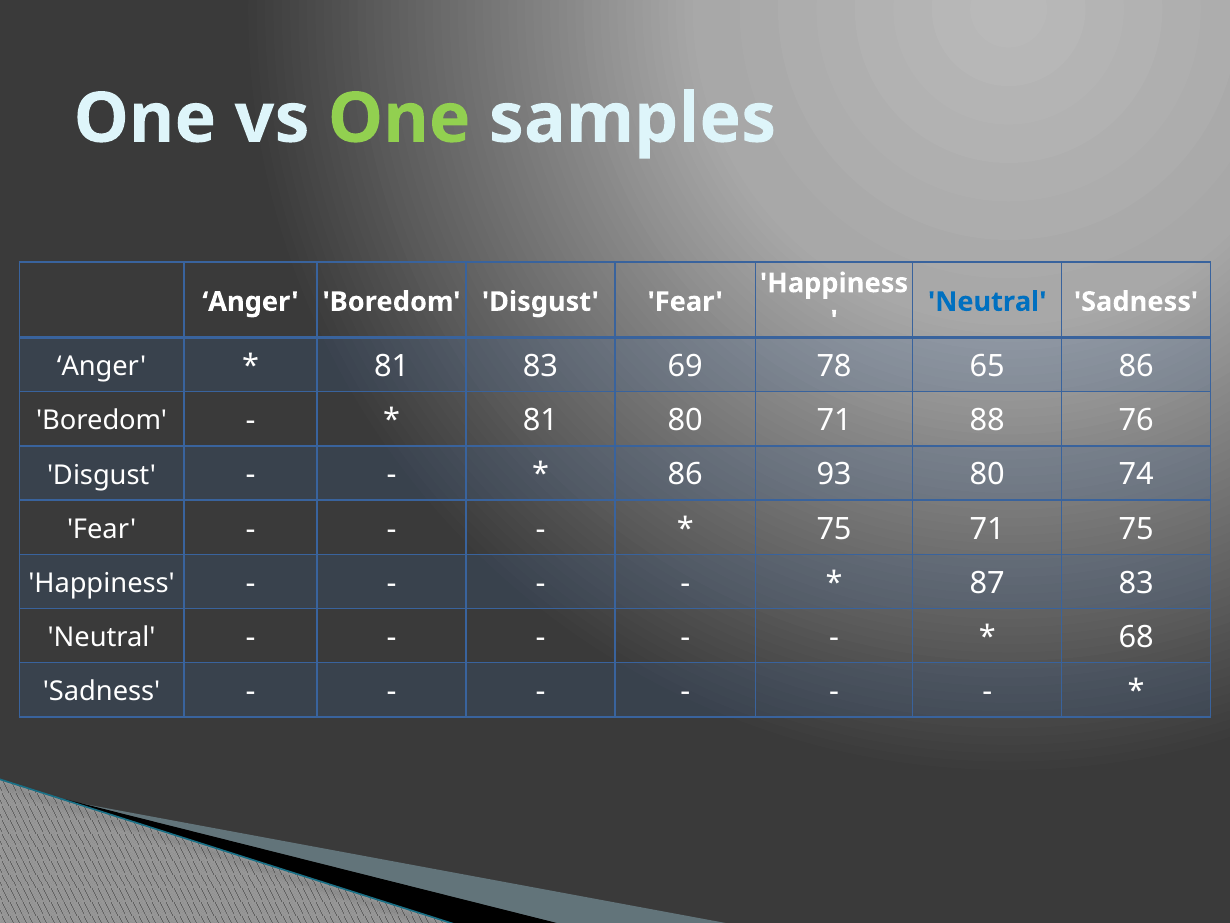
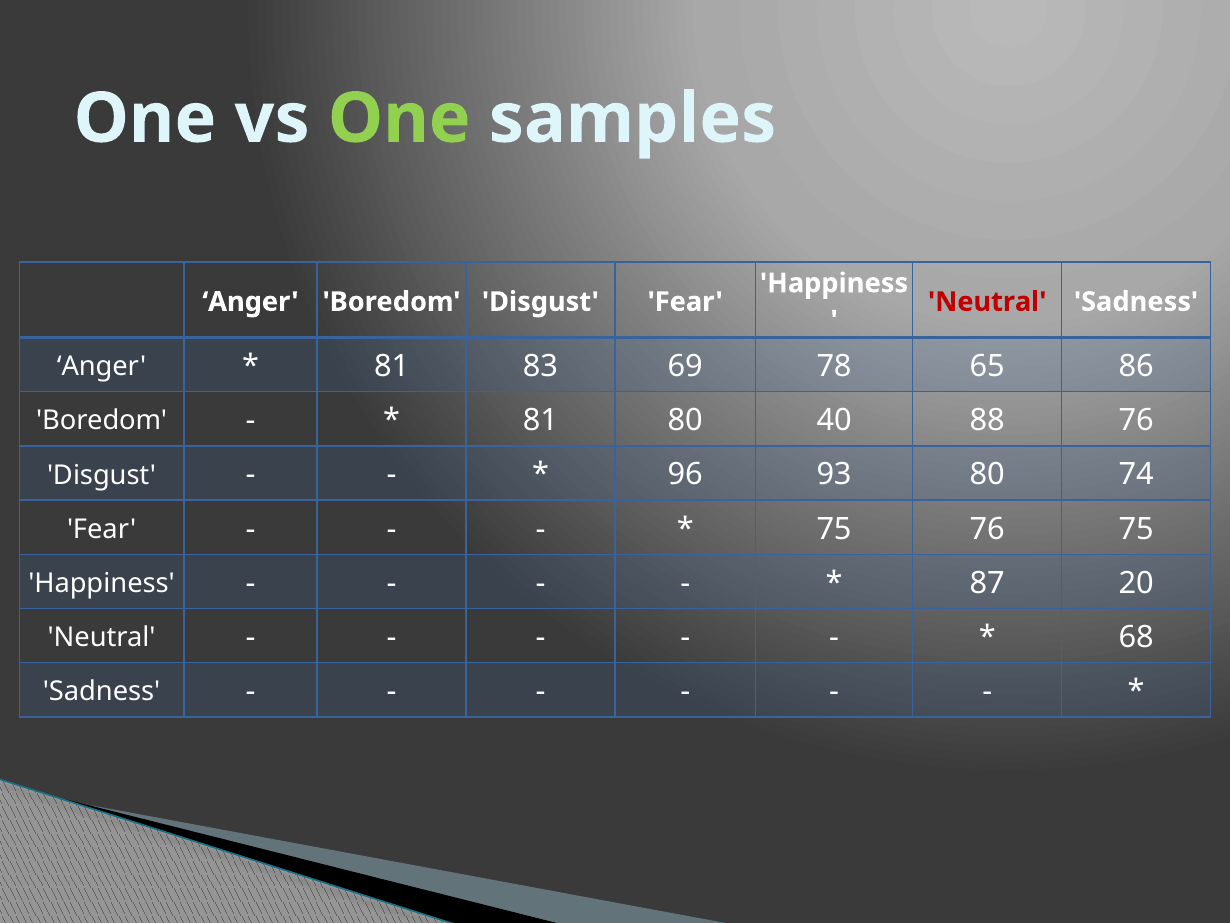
Neutral colour: blue -> red (987, 302)
80 71: 71 -> 40 (834, 420)
86: 86 -> 96 (685, 474)
75 71: 71 -> 76 (987, 529)
87 83: 83 -> 20 (1136, 583)
